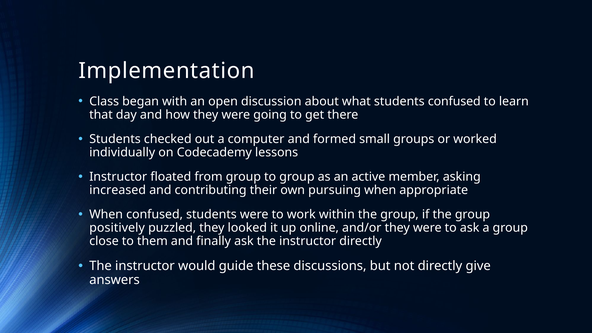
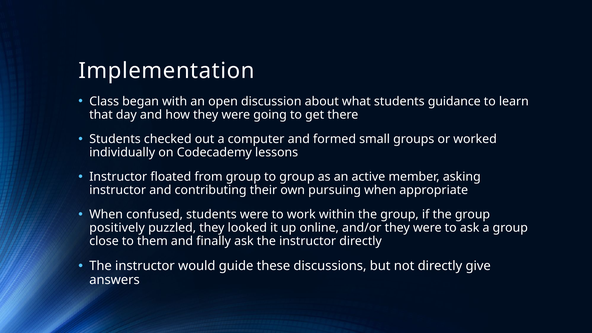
students confused: confused -> guidance (454, 101)
increased: increased -> instructor (118, 190)
